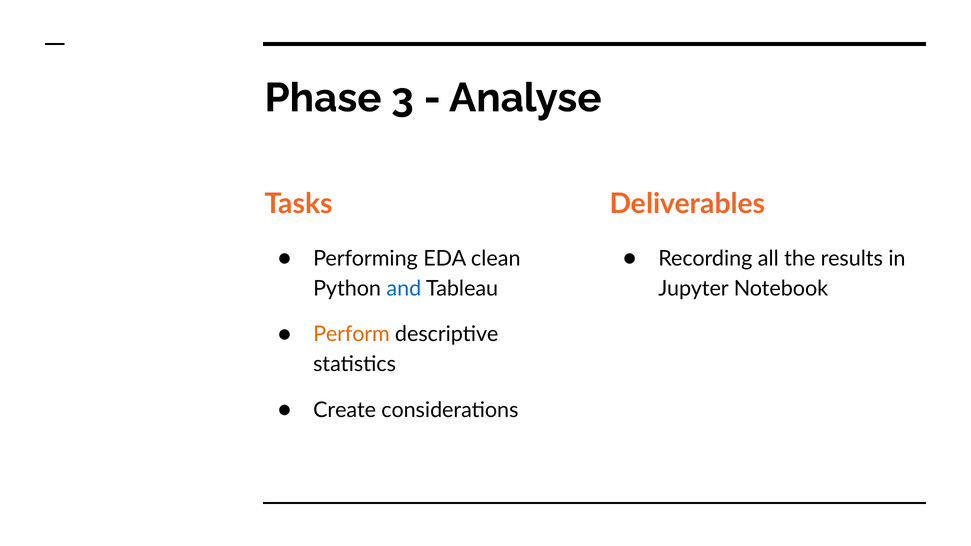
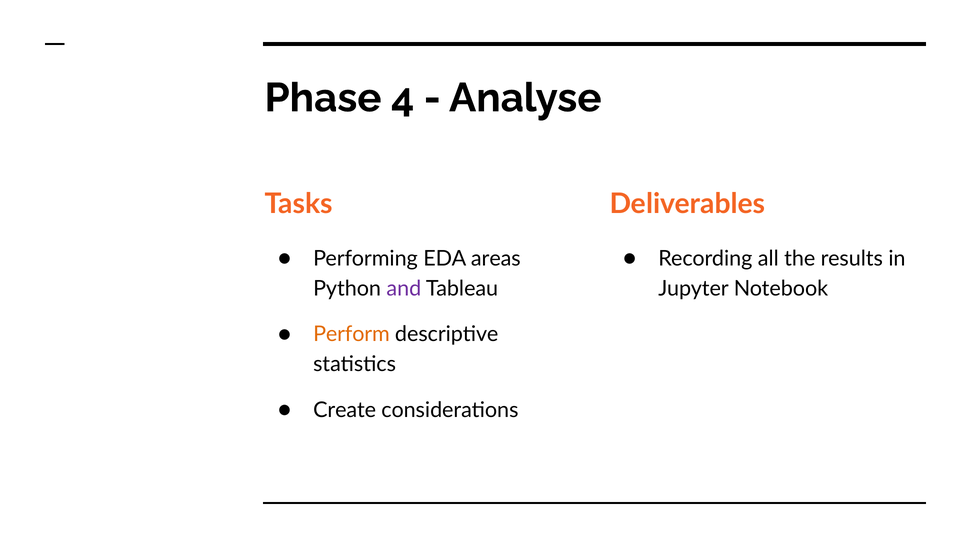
3: 3 -> 4 (403, 98)
clean: clean -> areas (496, 259)
and colour: blue -> purple (404, 289)
